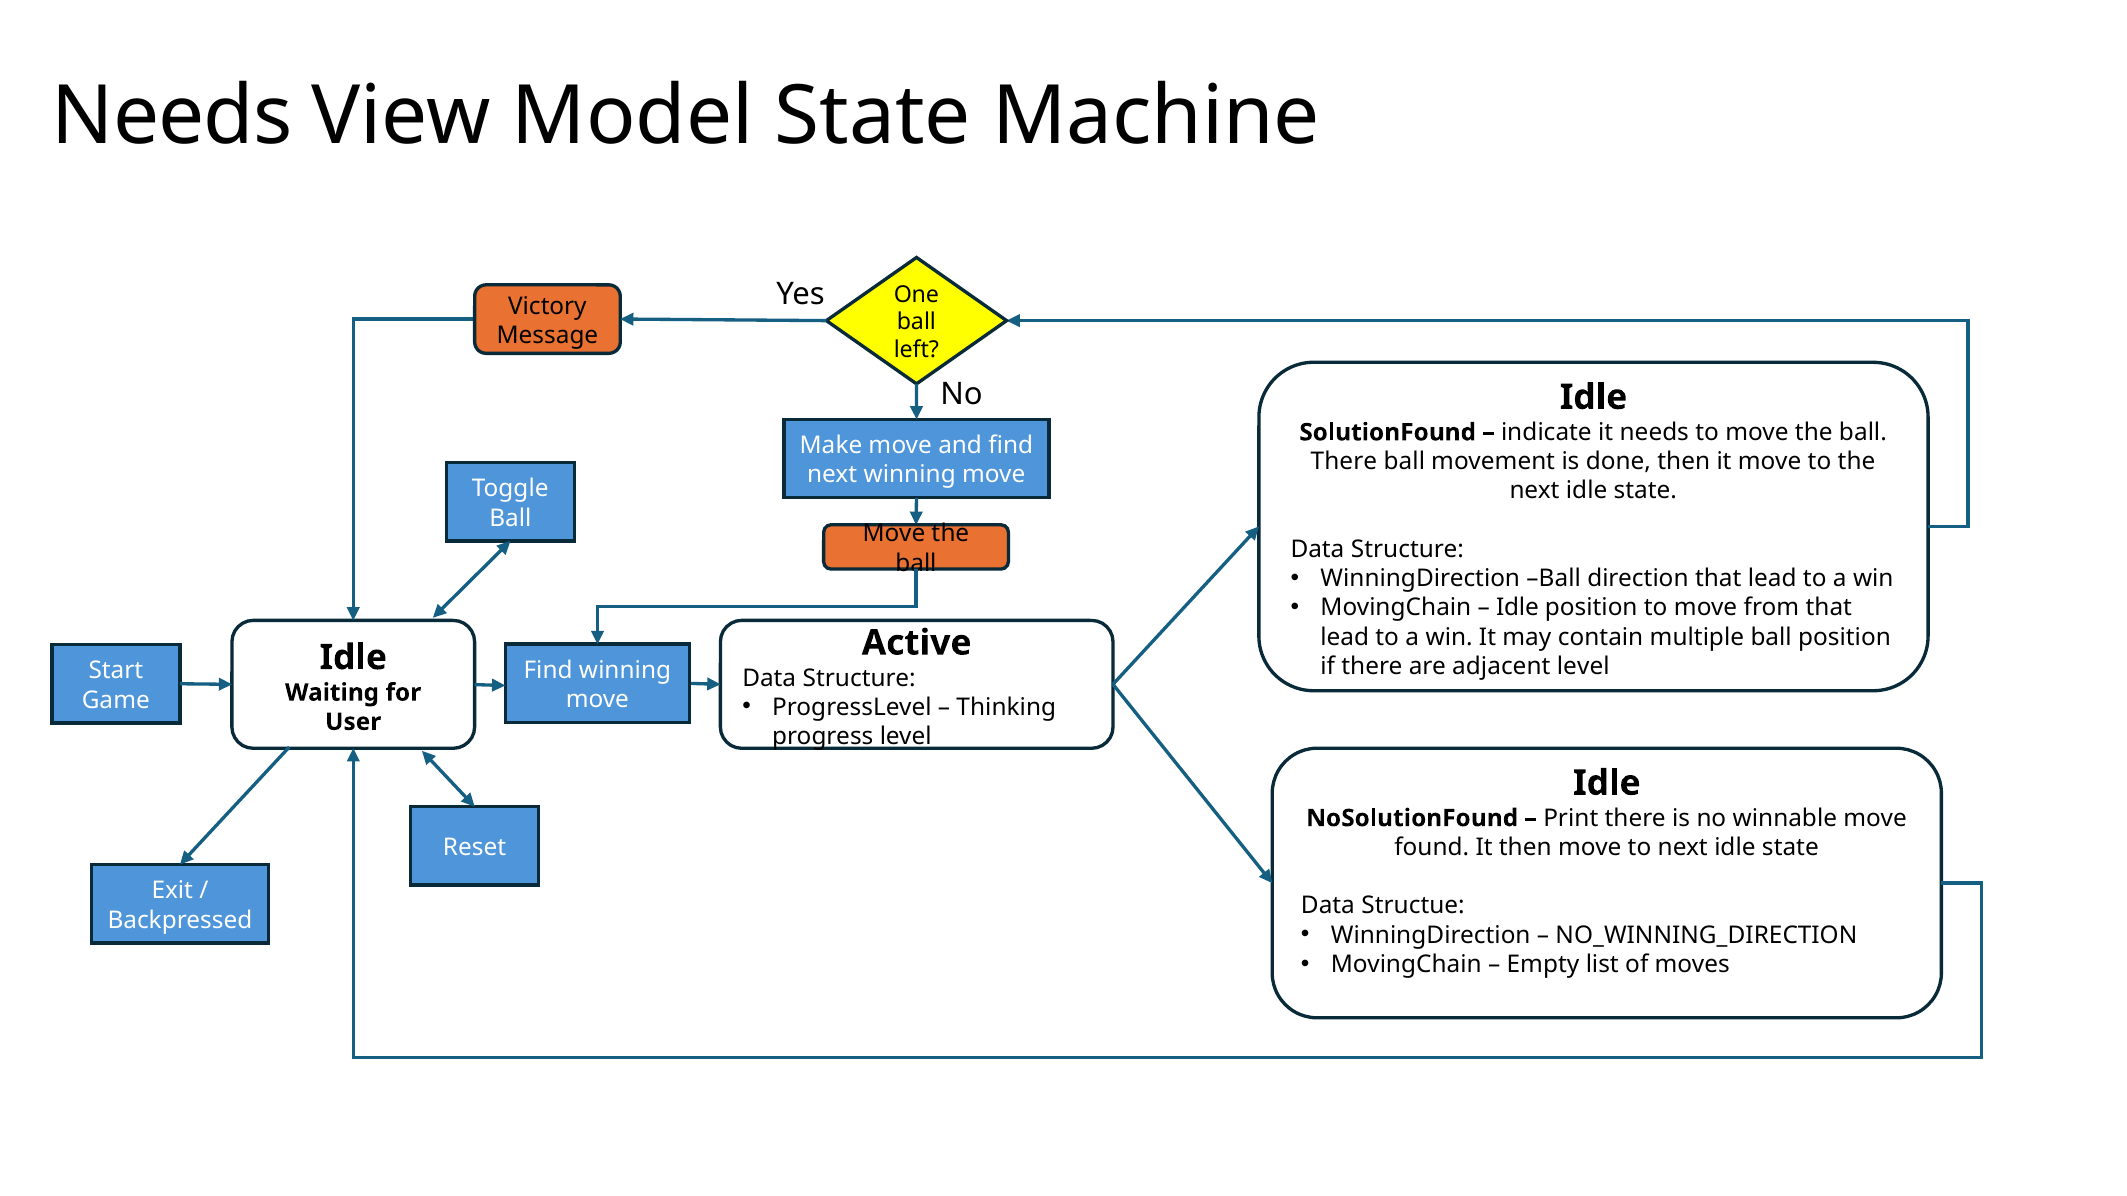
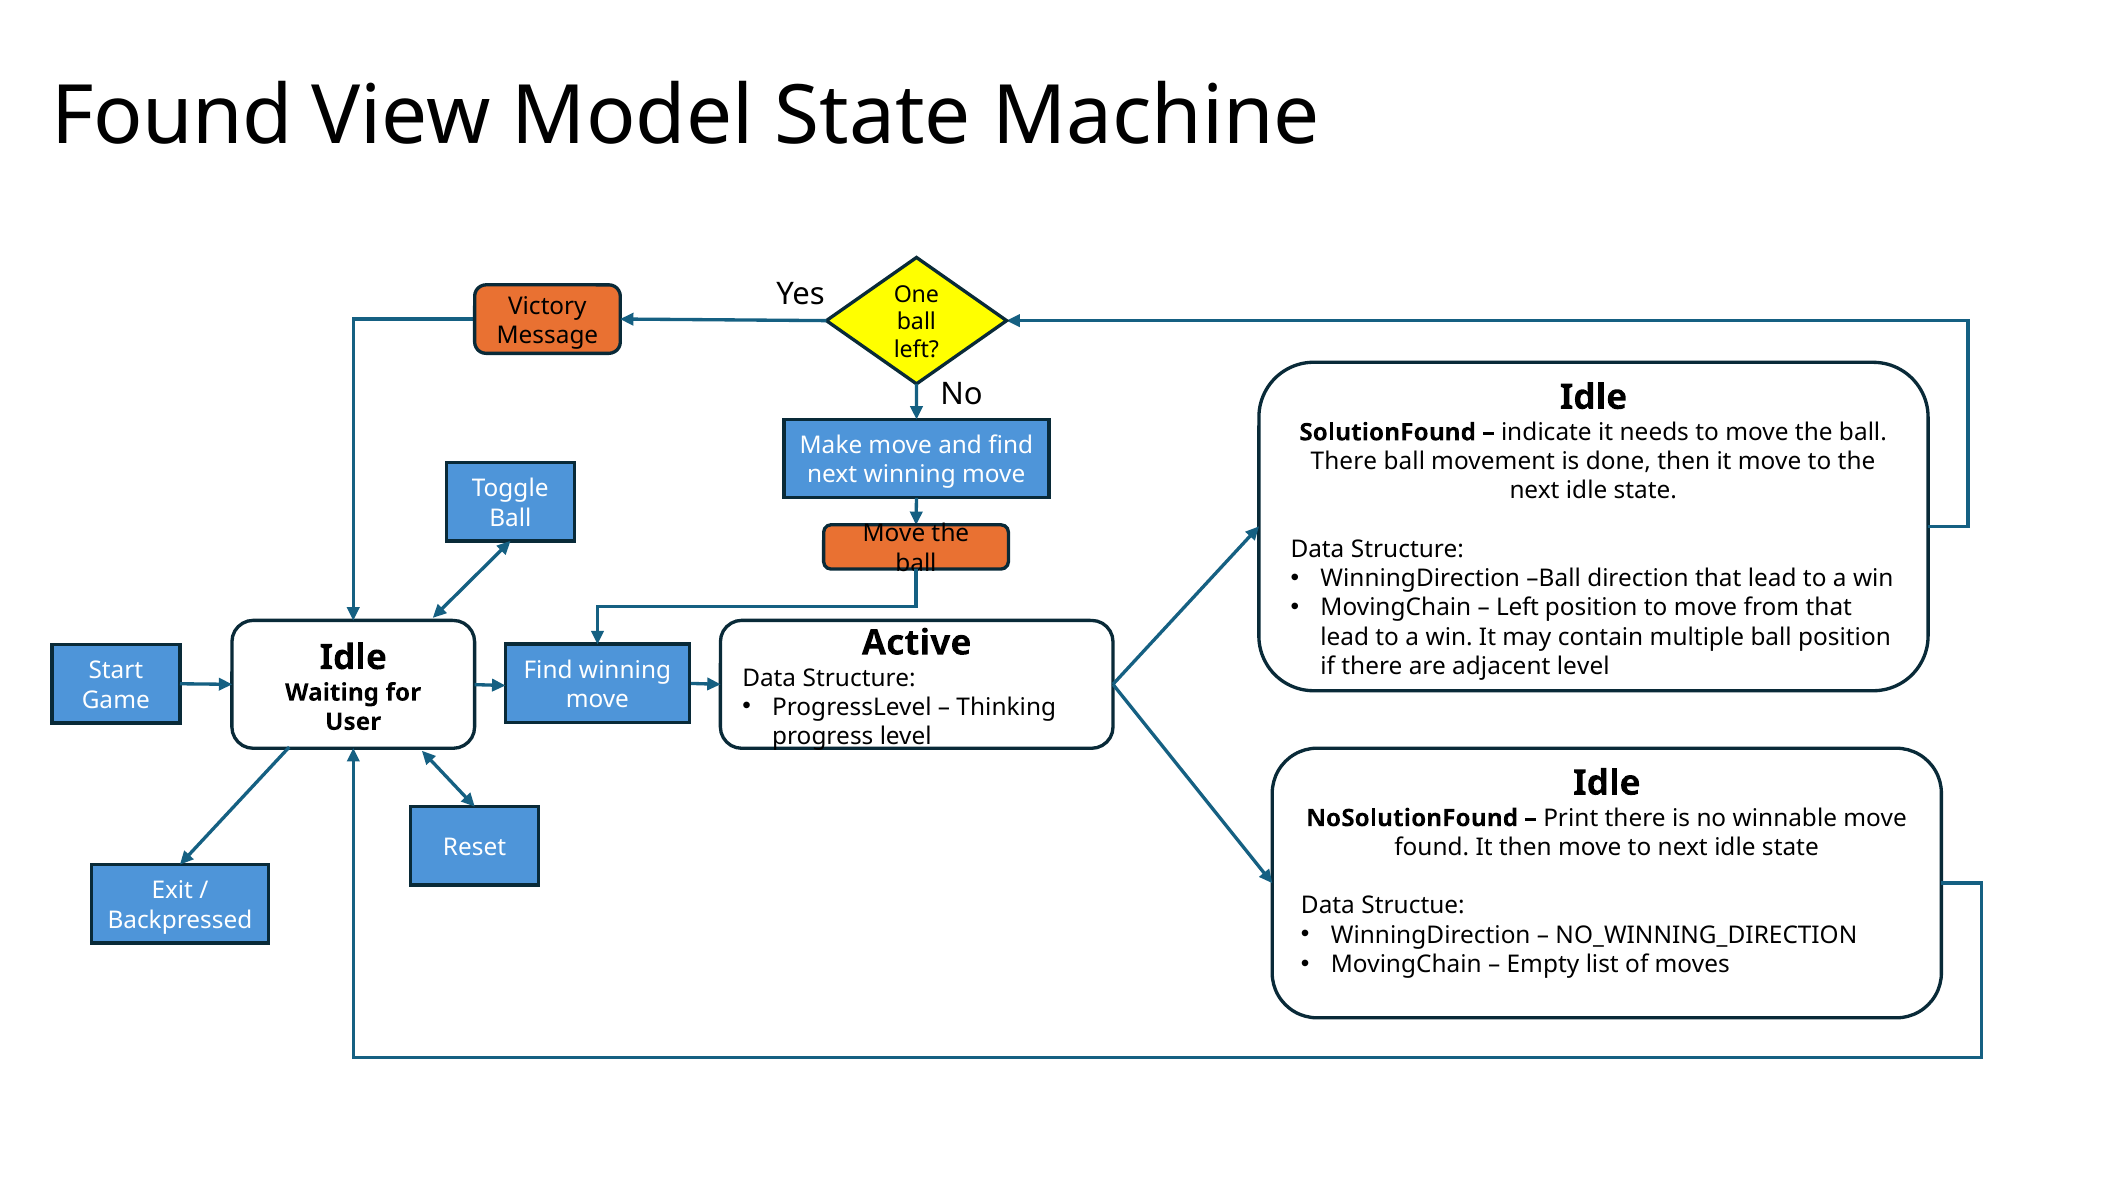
Needs: Needs -> Found (172, 116)
Idle: Idle -> Left (1517, 608)
